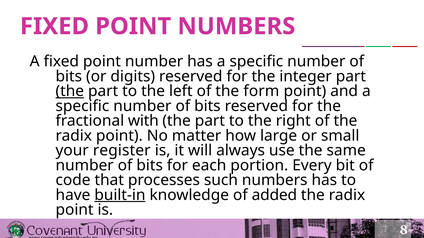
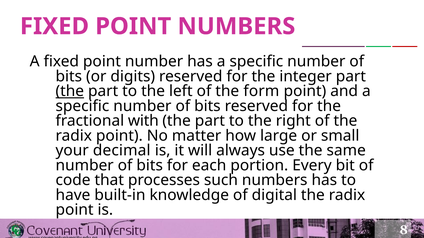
register: register -> decimal (122, 151)
built-in underline: present -> none (120, 195)
added: added -> digital (274, 195)
